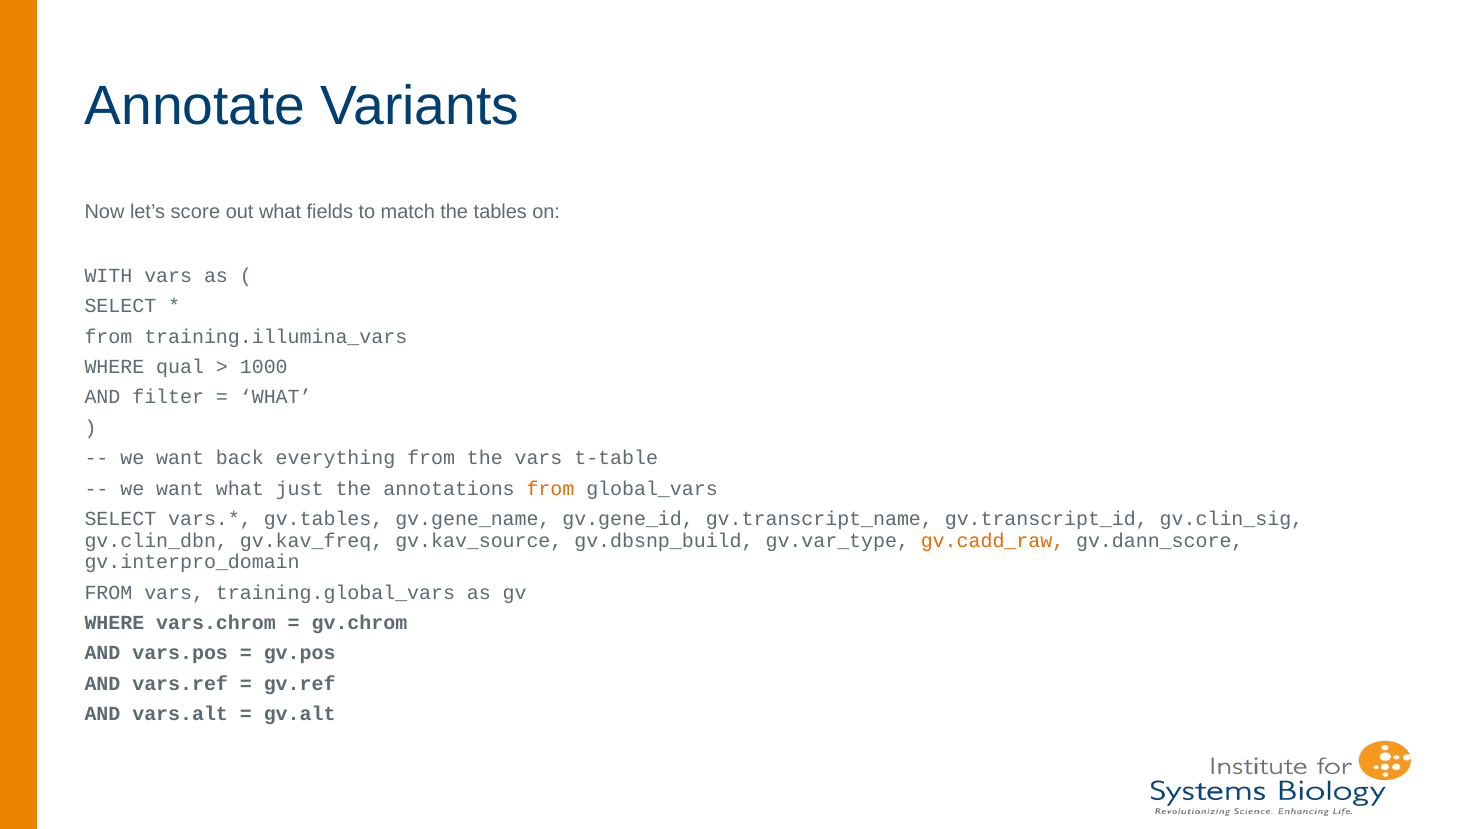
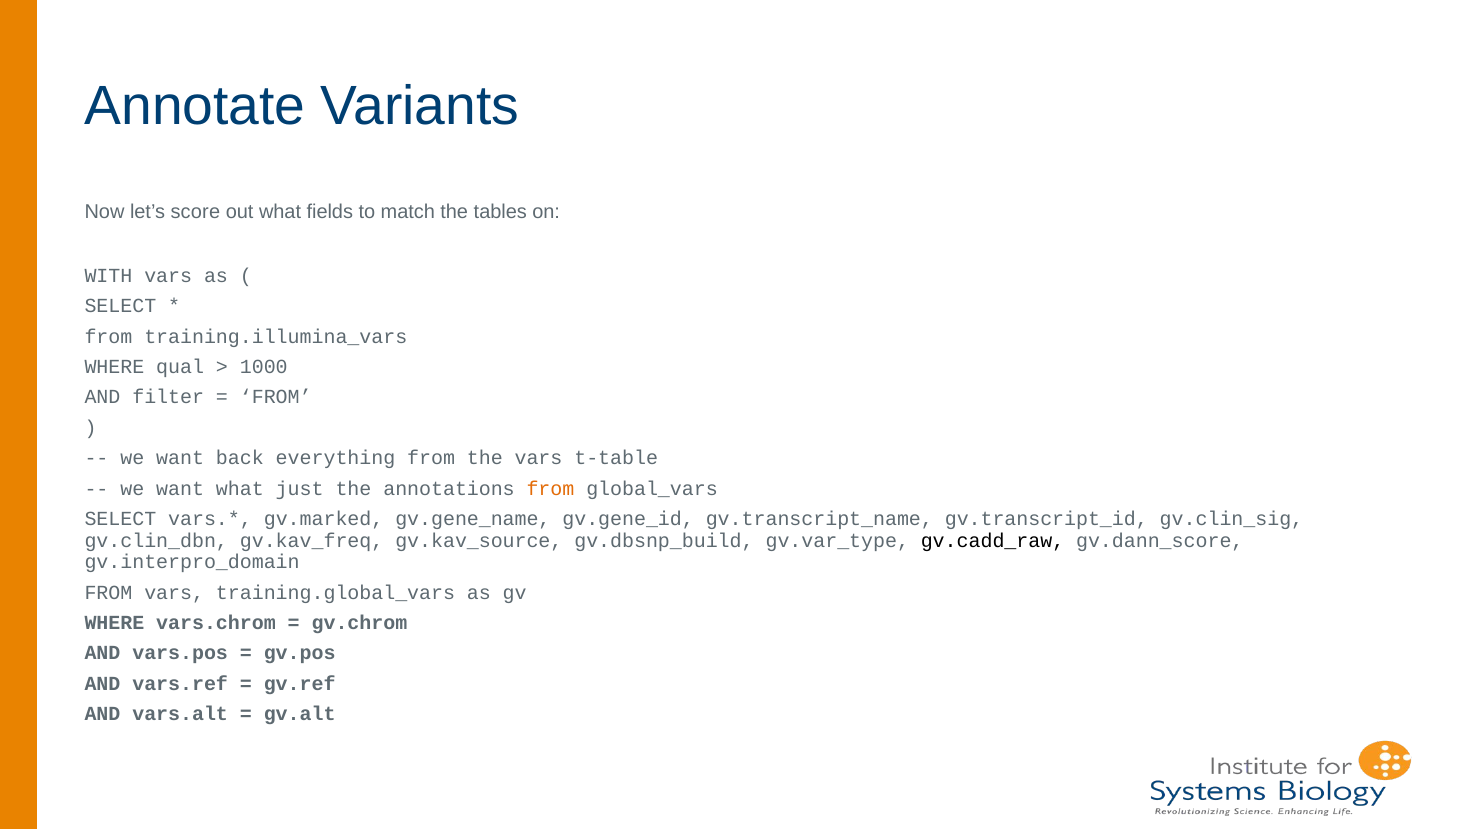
WHAT: WHAT -> FROM (276, 397)
gv.tables: gv.tables -> gv.marked (324, 519)
gv.cadd_raw colour: orange -> black (993, 540)
